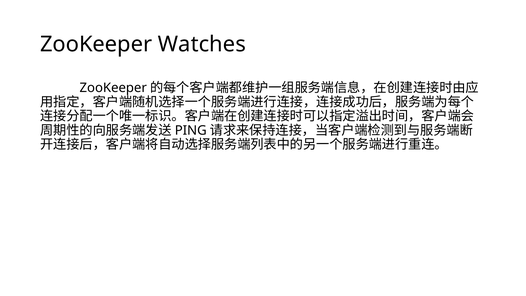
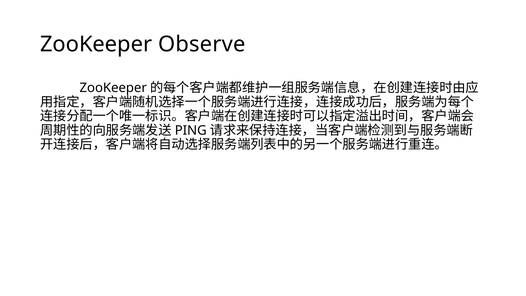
Watches: Watches -> Observe (202, 44)
